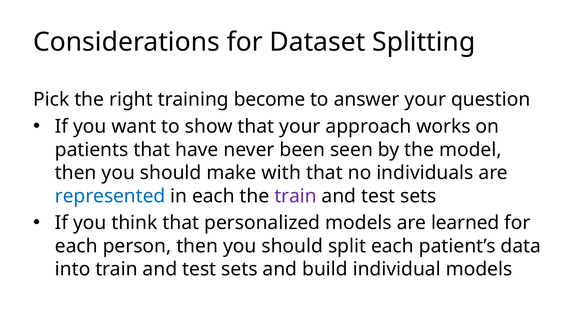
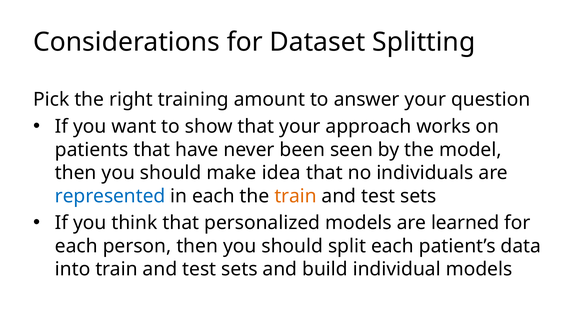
become: become -> amount (269, 100)
with: with -> idea (281, 173)
train colour: purple -> orange (296, 196)
